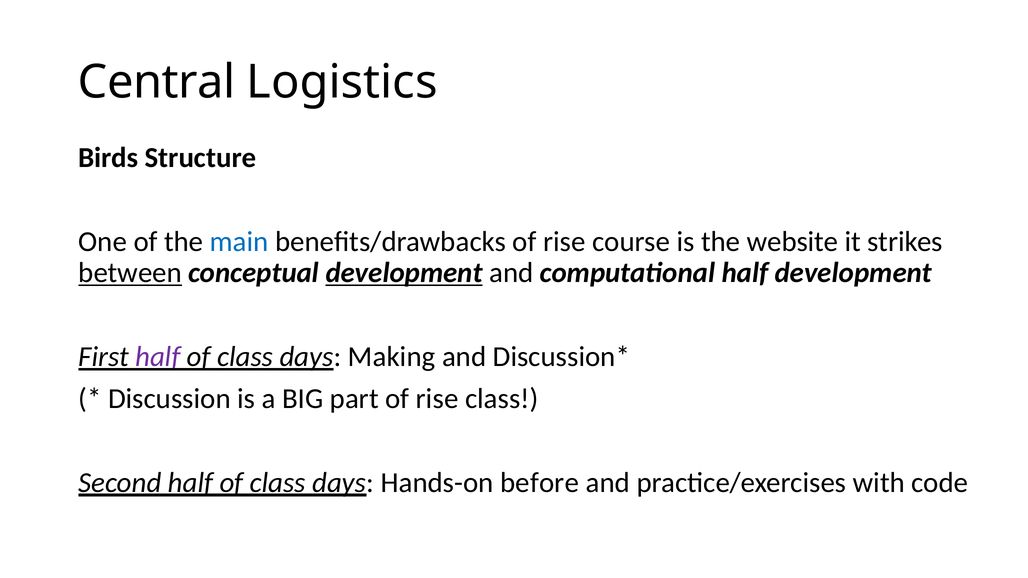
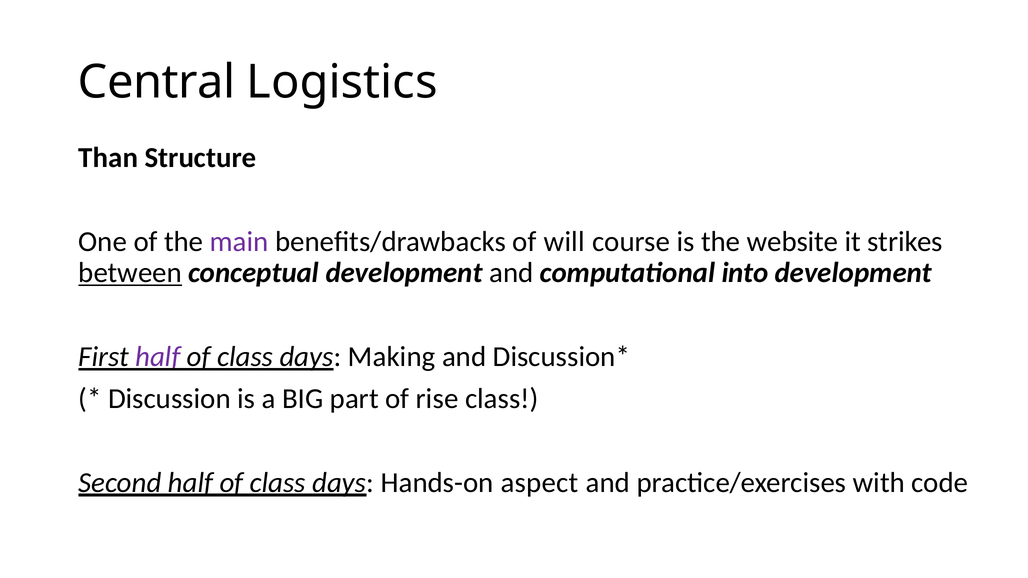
Birds: Birds -> Than (108, 158)
main colour: blue -> purple (239, 242)
benefits/drawbacks of rise: rise -> will (564, 242)
development underline: present -> none (404, 273)
computational half: half -> into (745, 273)
before: before -> aspect (540, 483)
